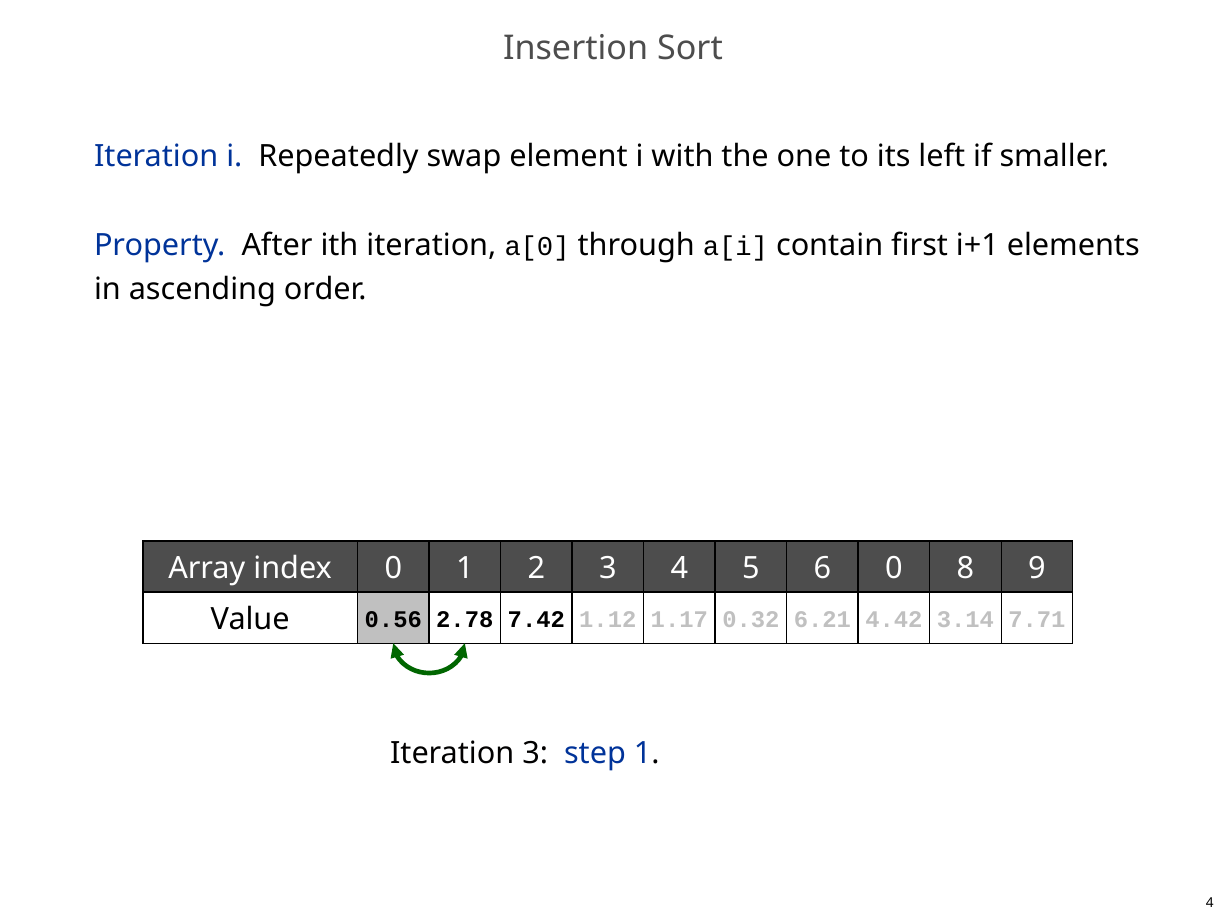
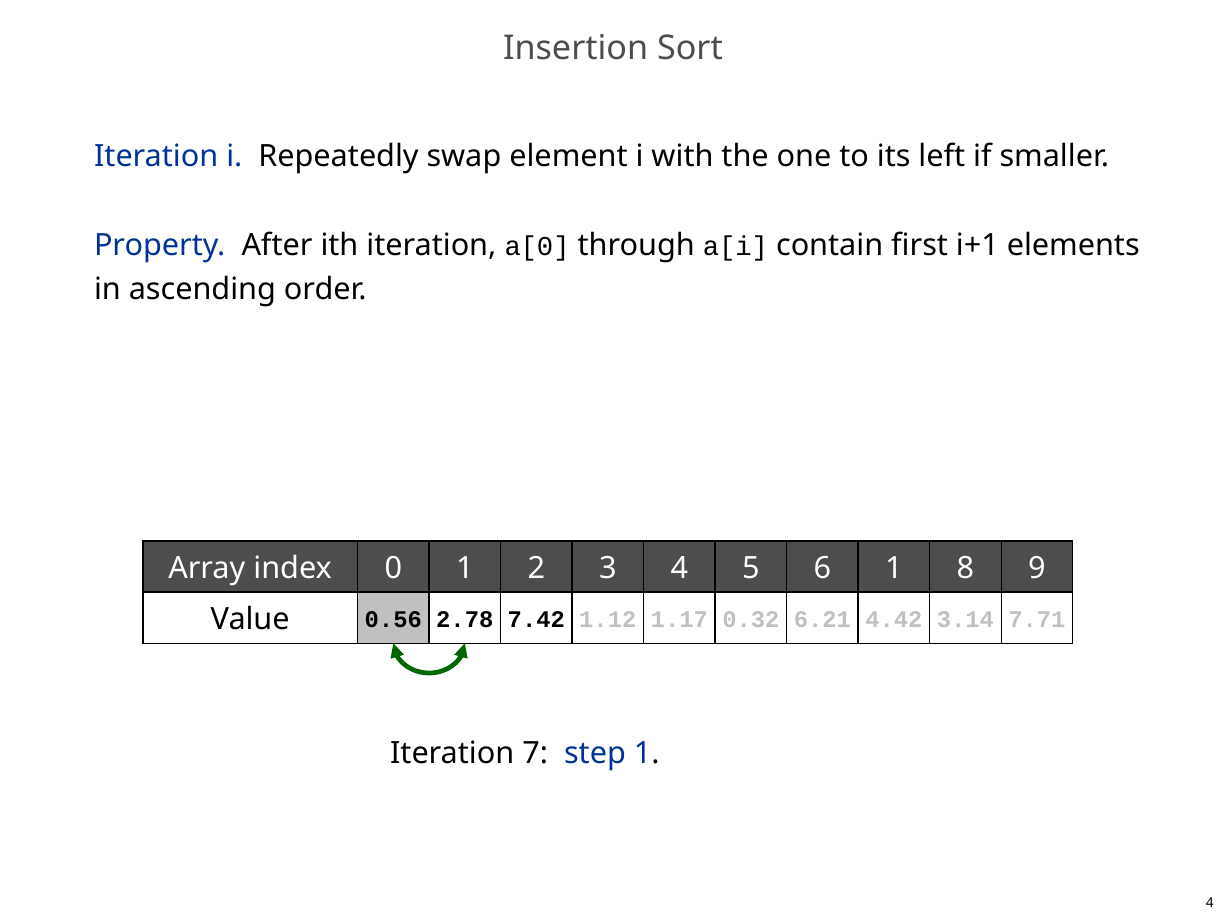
6 0: 0 -> 1 (894, 569)
Iteration 3: 3 -> 7 (535, 754)
